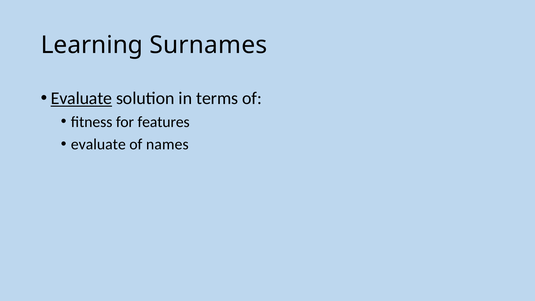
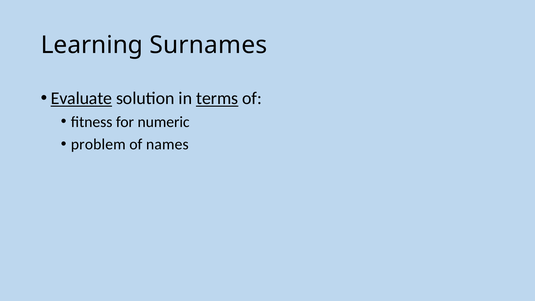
terms underline: none -> present (217, 98)
features: features -> numeric (164, 122)
evaluate: evaluate -> problem (98, 144)
